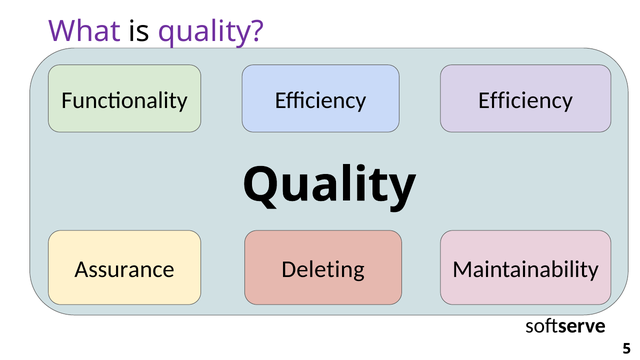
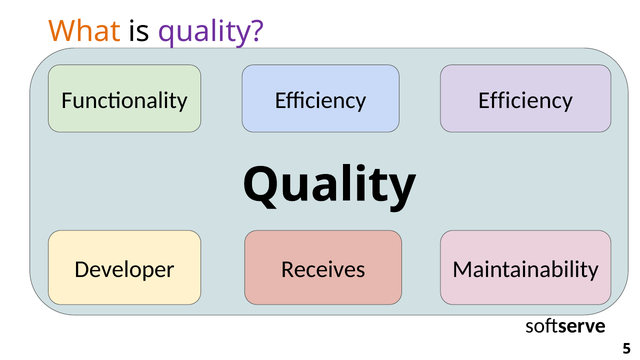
What colour: purple -> orange (85, 32)
Assurance: Assurance -> Developer (125, 269)
Deleting: Deleting -> Receives (323, 269)
